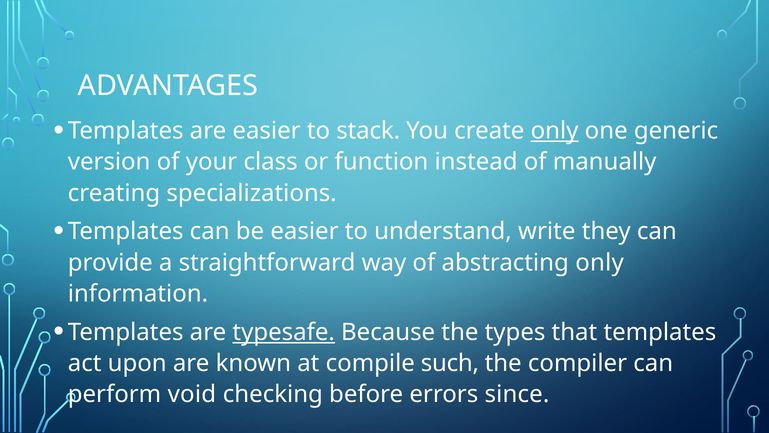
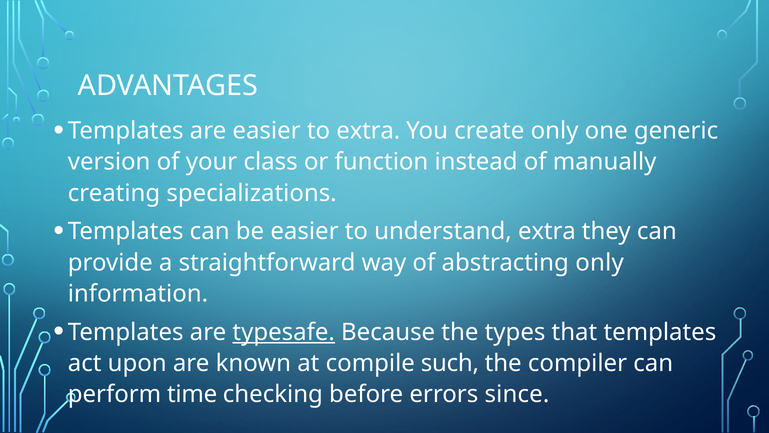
to stack: stack -> extra (368, 131)
only underline: present -> none (555, 131)
understand write: write -> extra (547, 231)
void: void -> time (192, 394)
